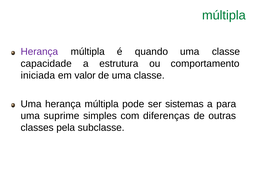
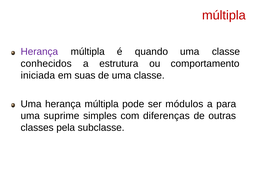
múltipla colour: green -> red (224, 15)
capacidade: capacidade -> conhecidos (46, 64)
valor: valor -> suas (85, 76)
sistemas: sistemas -> módulos (184, 104)
